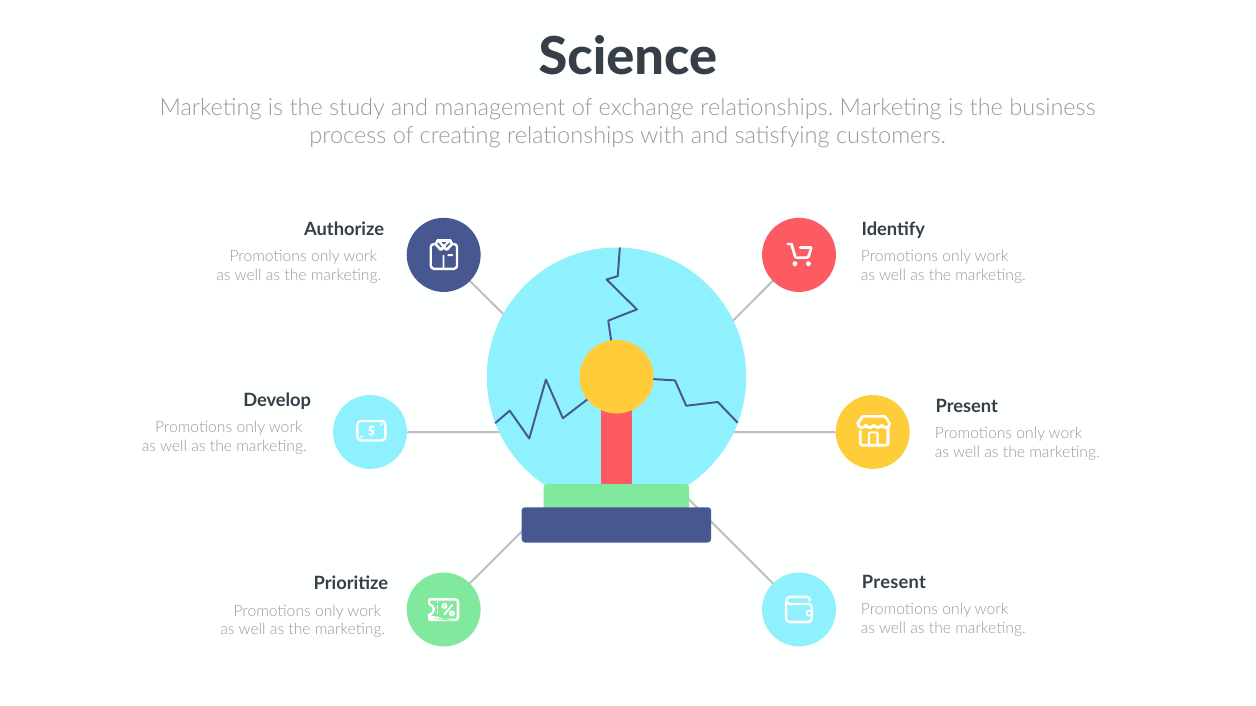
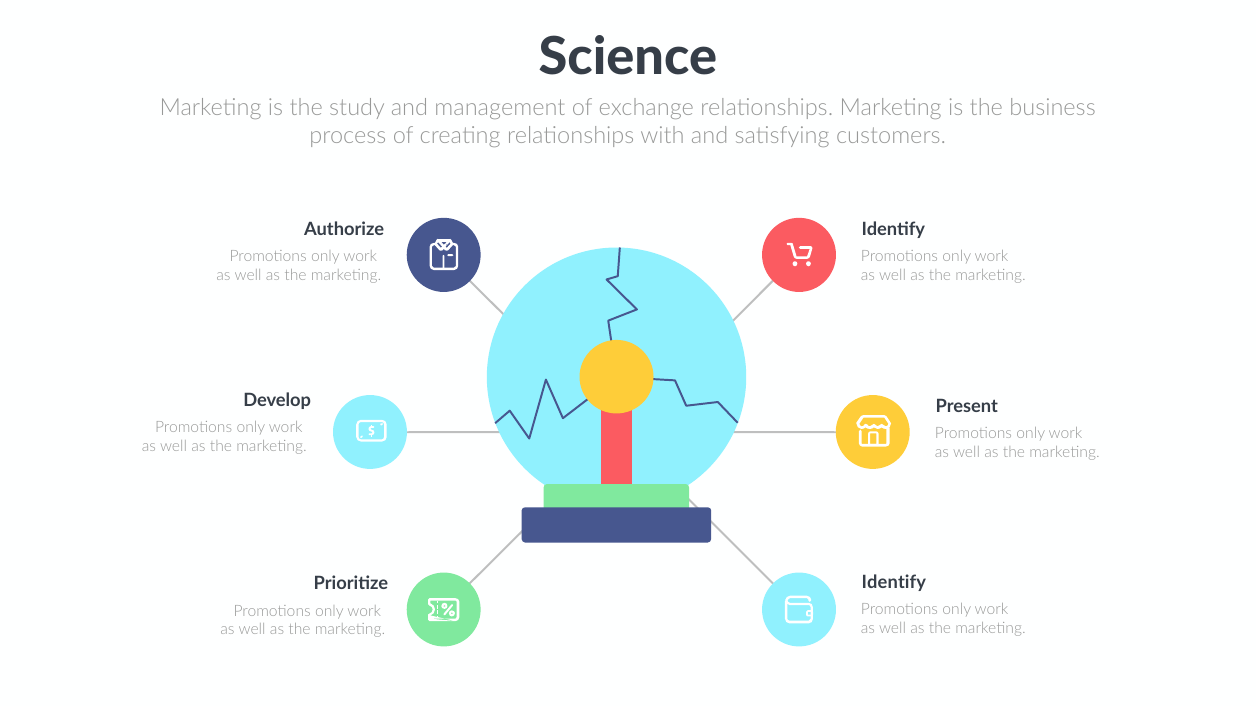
Present: Present -> Identify (894, 583)
